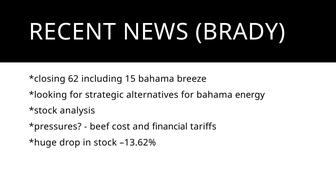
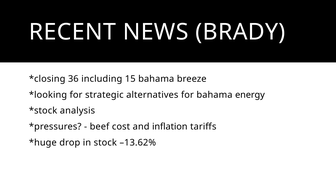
62: 62 -> 36 (73, 79)
financial: financial -> inflation (170, 127)
